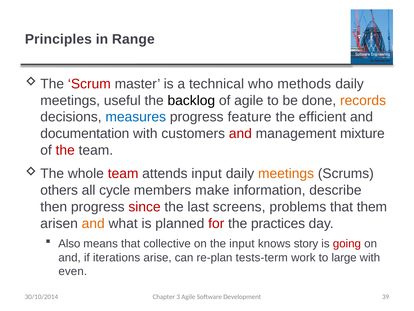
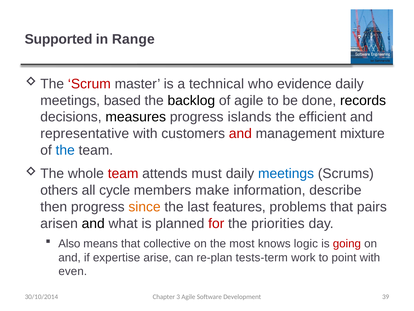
Principles: Principles -> Supported (59, 39)
methods: methods -> evidence (304, 84)
useful: useful -> based (122, 100)
records colour: orange -> black (363, 100)
measures colour: blue -> black (136, 117)
feature: feature -> islands (250, 117)
documentation: documentation -> representative (85, 133)
the colour: red -> blue (65, 150)
attends input: input -> must (207, 173)
meetings colour: orange -> blue (286, 173)
since colour: red -> orange (145, 207)
screens: screens -> features (239, 207)
them: them -> pairs (372, 207)
and colour: orange -> black (93, 223)
practices: practices -> priorities (278, 223)
the input: input -> most (242, 243)
story: story -> logic (306, 243)
iterations: iterations -> expertise (117, 257)
large: large -> point (344, 257)
